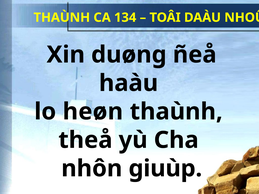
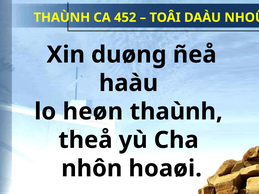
134: 134 -> 452 (125, 18)
giuùp: giuùp -> hoaøi (165, 169)
